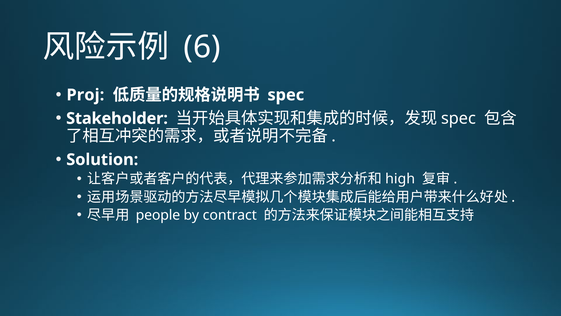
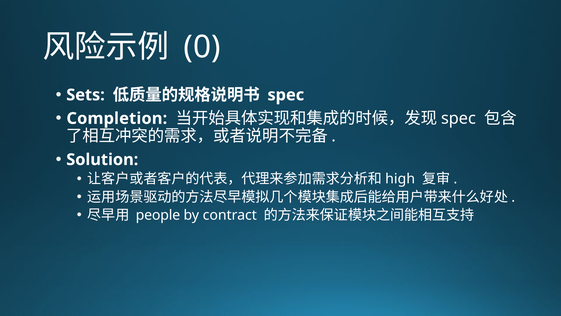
6: 6 -> 0 (202, 47)
Proj: Proj -> Sets (86, 95)
Stakeholder: Stakeholder -> Completion (117, 118)
